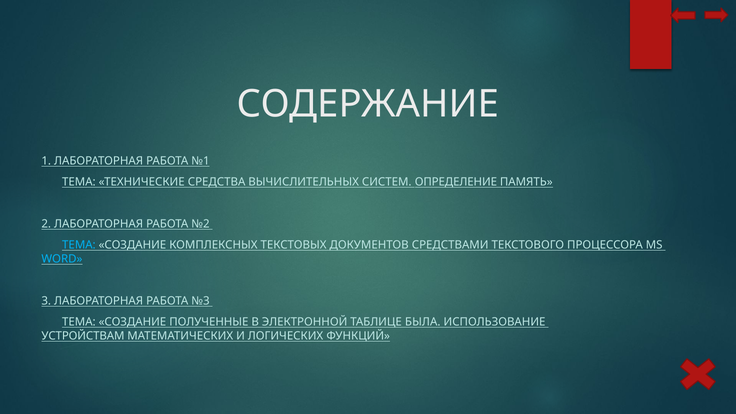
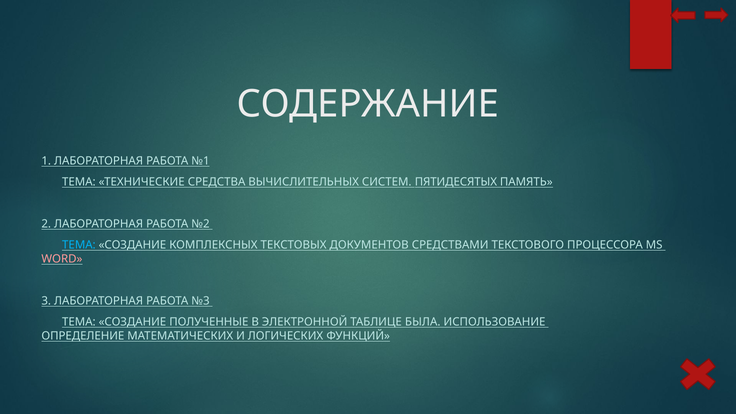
ОПРЕДЕЛЕНИЕ: ОПРЕДЕЛЕНИЕ -> ПЯТИДЕСЯТЫХ (456, 182)
WORD colour: light blue -> pink (62, 259)
УСТРОЙСТВАМ: УСТРОЙСТВАМ -> ОПРЕДЕЛЕНИЕ (83, 336)
